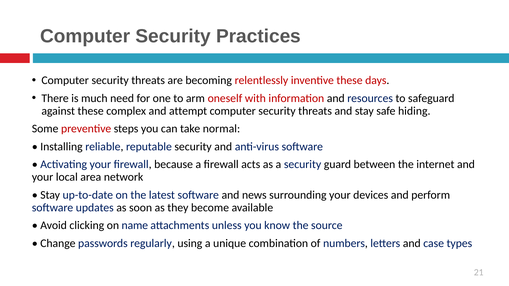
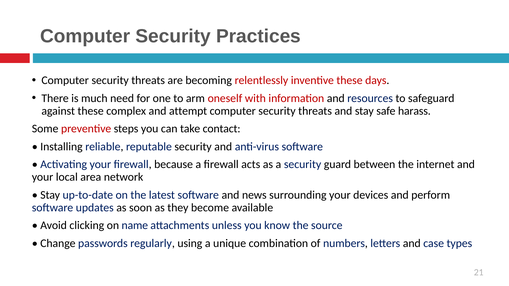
hiding: hiding -> harass (414, 111)
normal: normal -> contact (222, 129)
